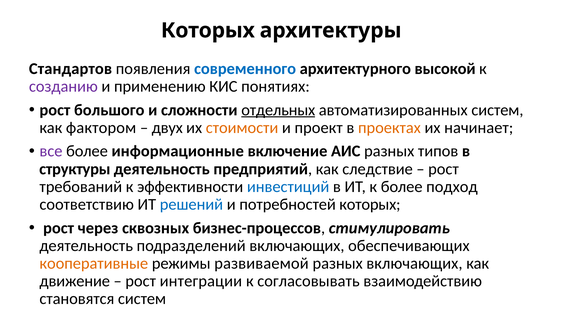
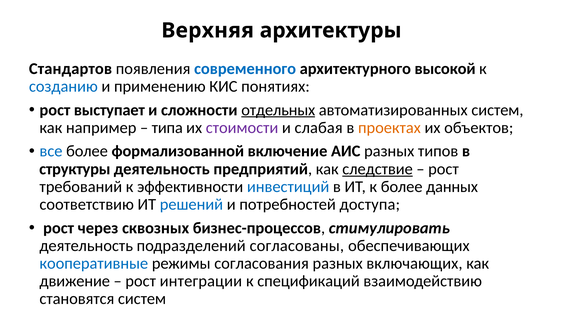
Которых: Которых -> Верхняя (208, 30)
созданию colour: purple -> blue (63, 86)
большого: большого -> выступает (109, 110)
фактором: фактором -> например (101, 128)
двух: двух -> типа (167, 128)
стоимости colour: orange -> purple (242, 128)
проект: проект -> слабая (319, 128)
начинает: начинает -> объектов (479, 128)
все colour: purple -> blue (51, 151)
информационные: информационные -> формализованной (178, 151)
следствие underline: none -> present (378, 169)
подход: подход -> данных (452, 186)
потребностей которых: которых -> доступа (370, 204)
подразделений включающих: включающих -> согласованы (297, 245)
кооперативные colour: orange -> blue (94, 263)
развиваемой: развиваемой -> согласования (262, 263)
согласовывать: согласовывать -> спецификаций (308, 281)
